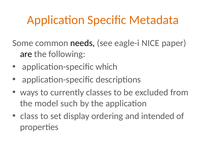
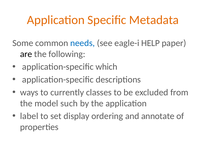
needs colour: black -> blue (83, 43)
NICE: NICE -> HELP (151, 43)
class: class -> label (29, 116)
intended: intended -> annotate (158, 116)
